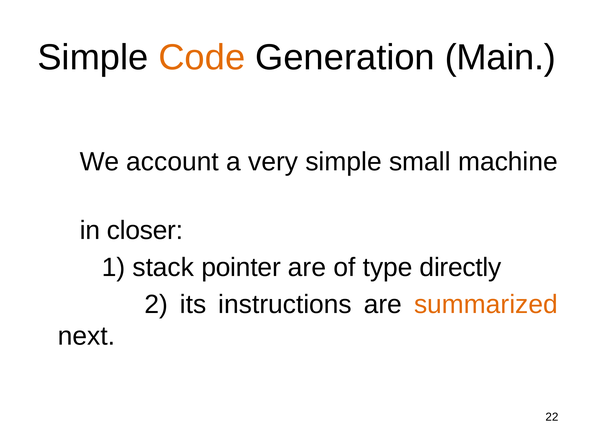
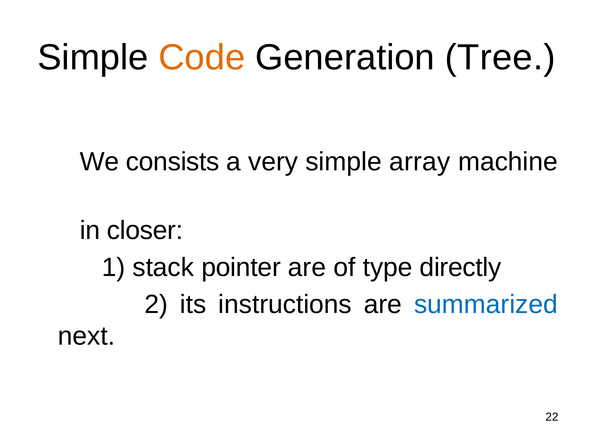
Main: Main -> Tree (500, 58)
account: account -> consists (173, 162)
small: small -> array (420, 162)
summarized colour: orange -> blue (486, 304)
